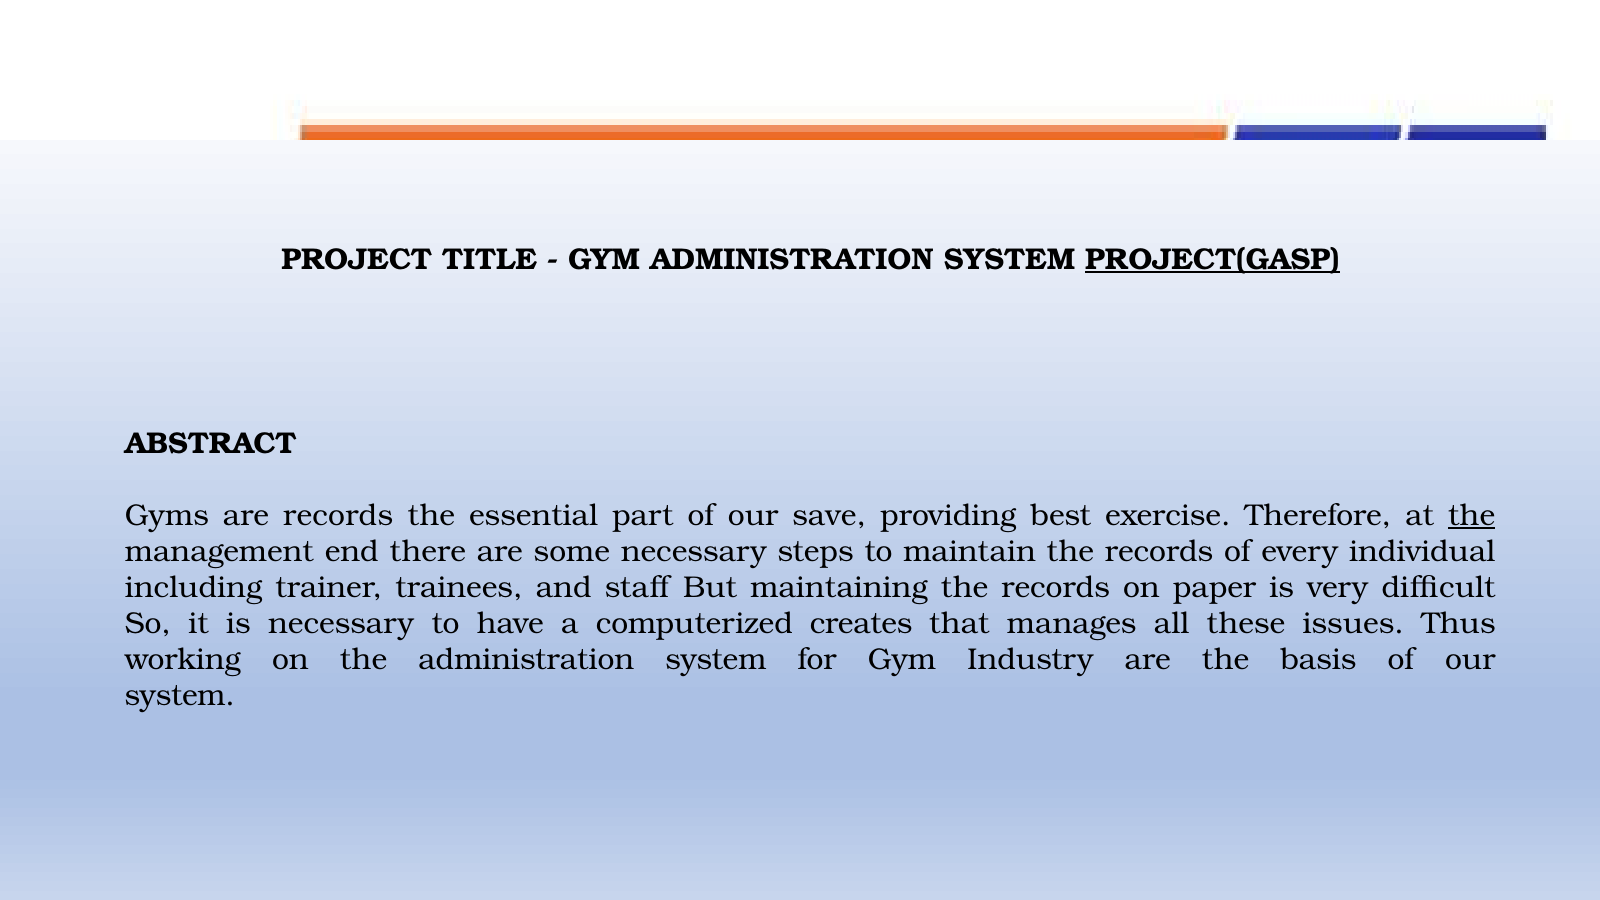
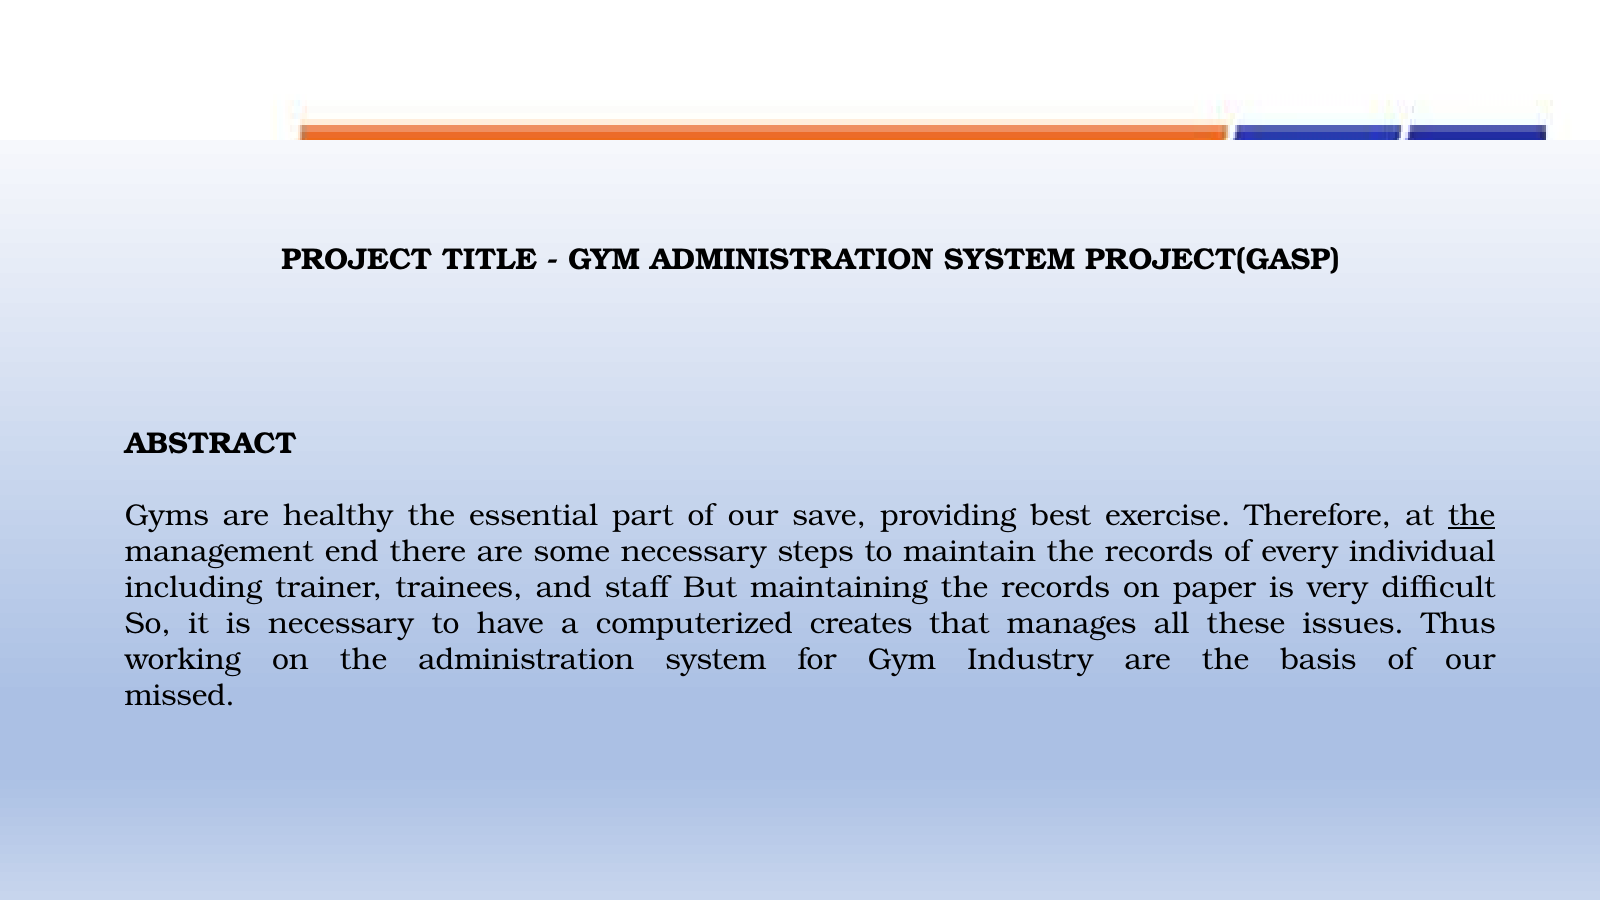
PROJECT(GASP underline: present -> none (1212, 259)
are records: records -> healthy (338, 515)
system: system -> missed (180, 695)
